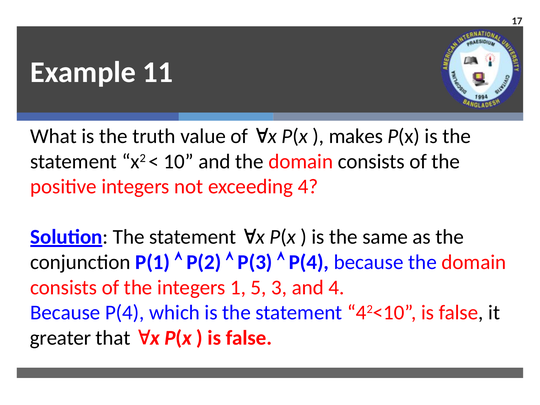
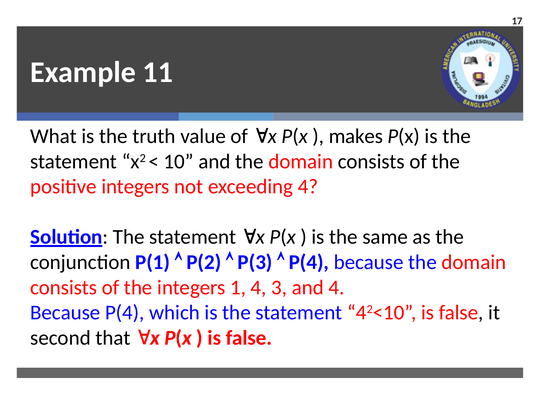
1 5: 5 -> 4 (259, 287)
greater: greater -> second (60, 338)
